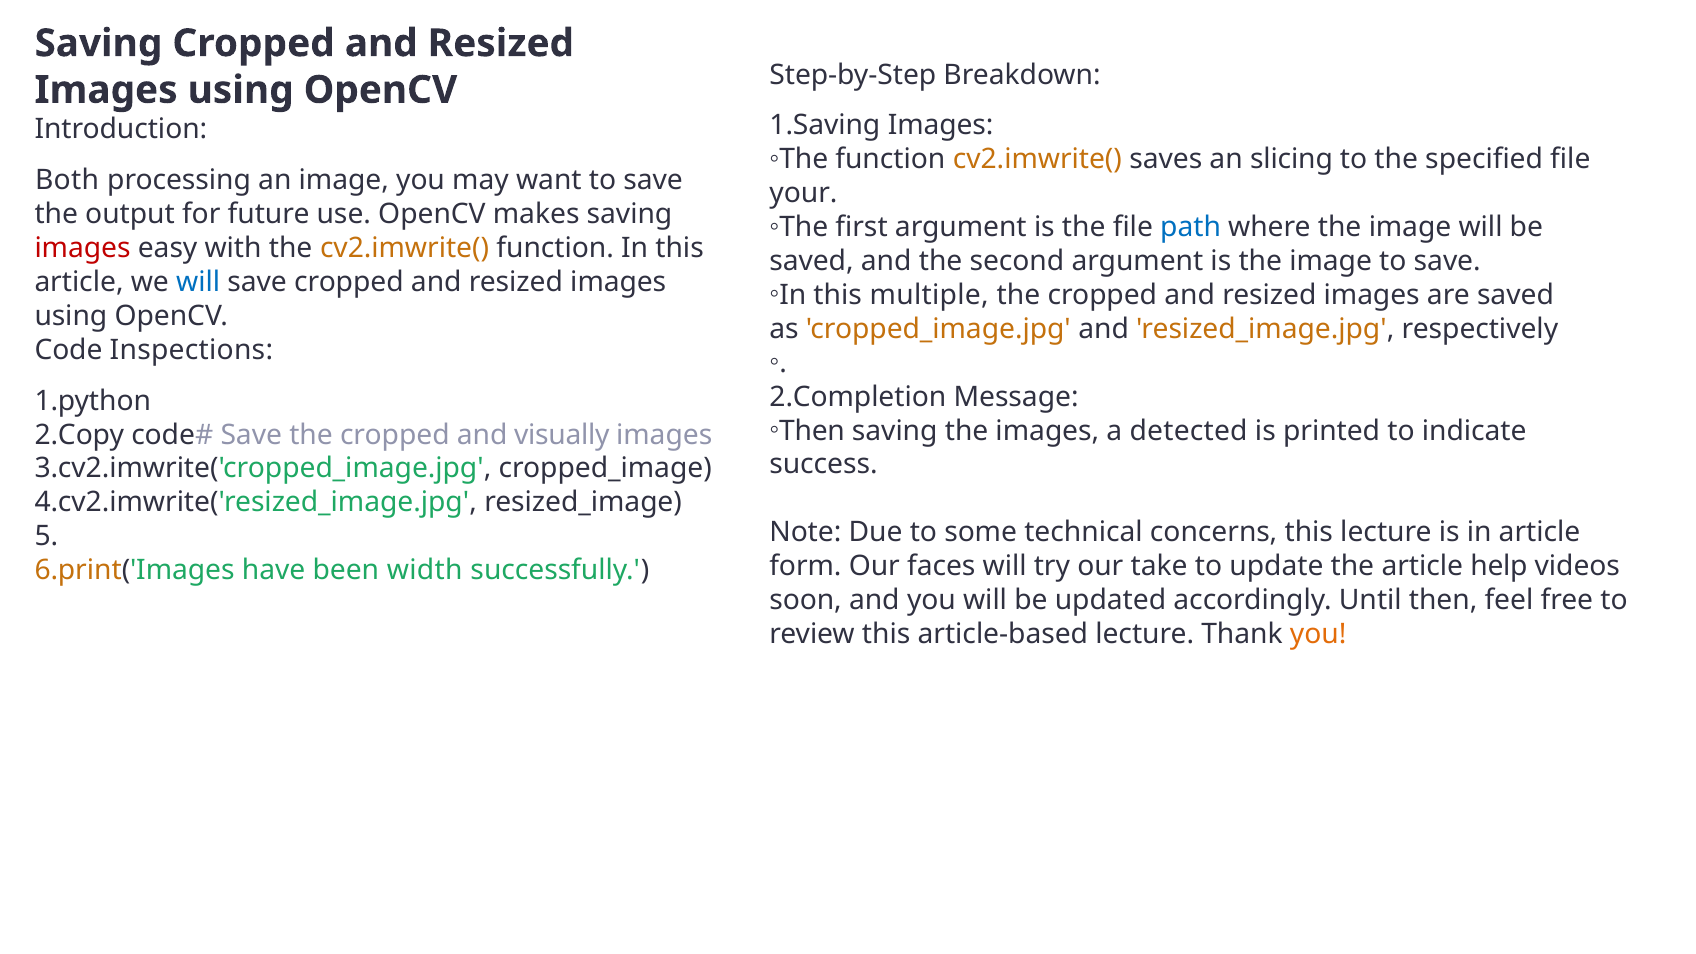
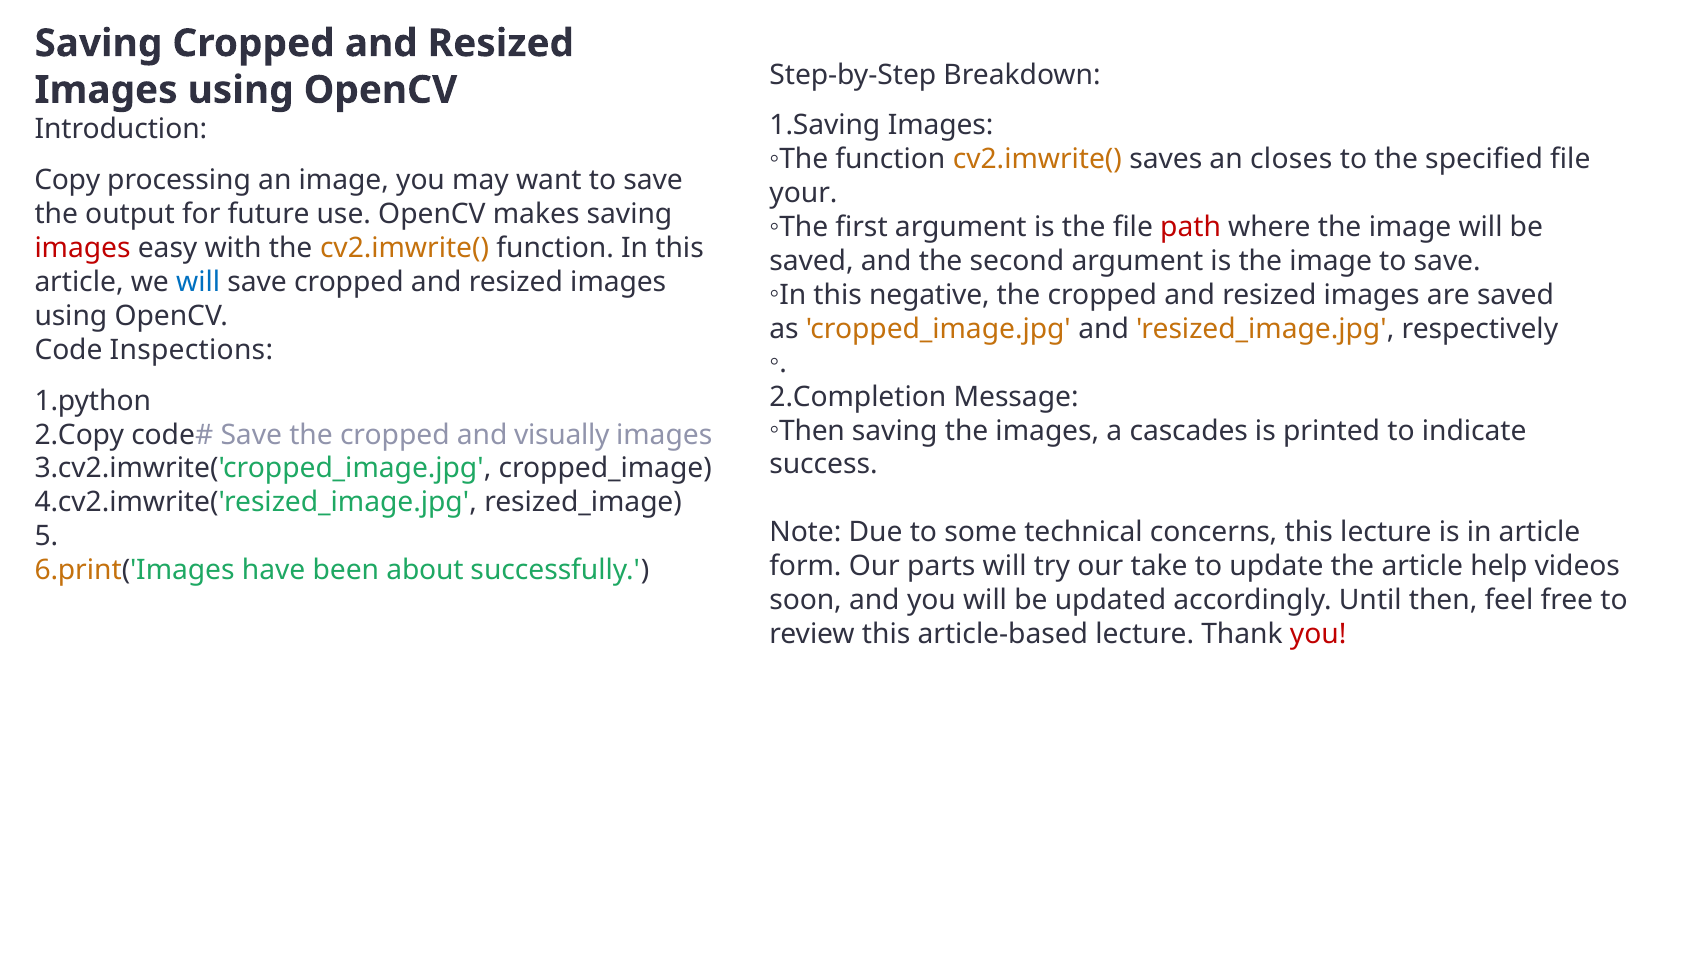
slicing: slicing -> closes (1291, 160)
Both: Both -> Copy (67, 180)
path colour: blue -> red (1191, 227)
multiple: multiple -> negative (929, 295)
detected: detected -> cascades (1189, 431)
faces: faces -> parts (941, 566)
width: width -> about (425, 570)
you colour: orange -> red (1318, 634)
